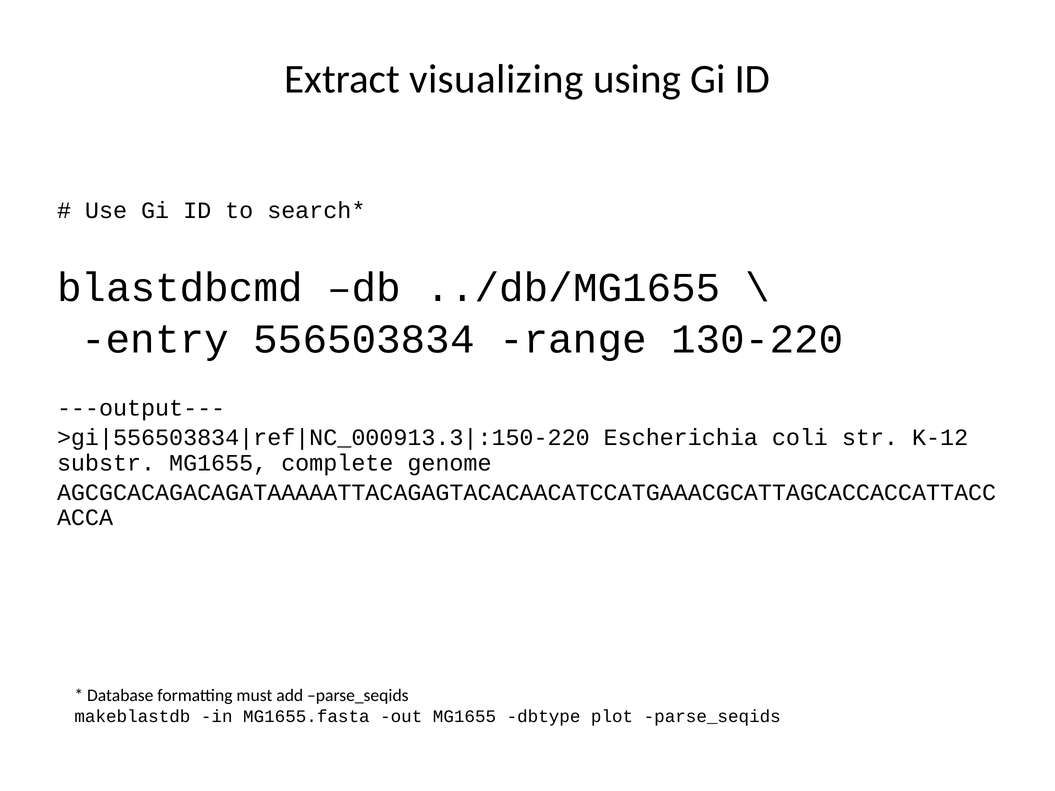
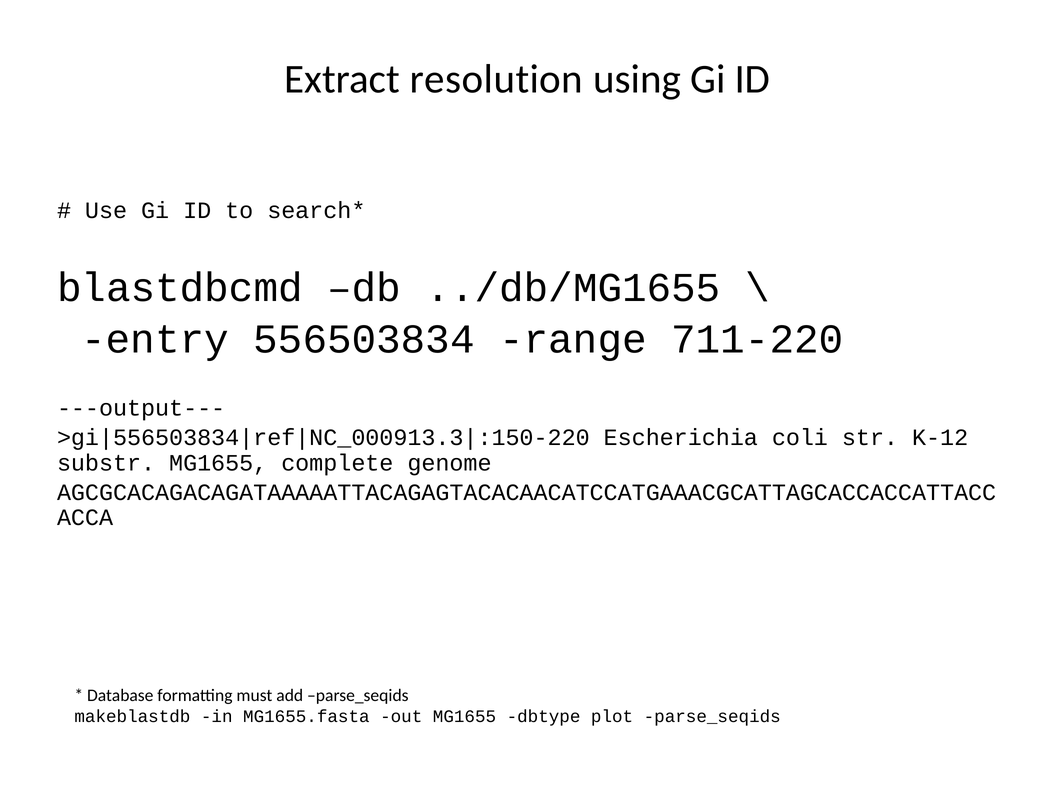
visualizing: visualizing -> resolution (496, 79)
130-220: 130-220 -> 711-220 (757, 339)
